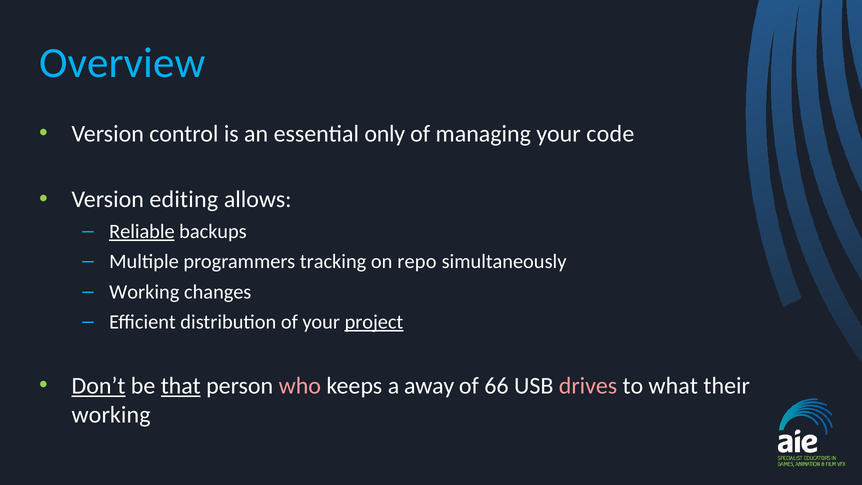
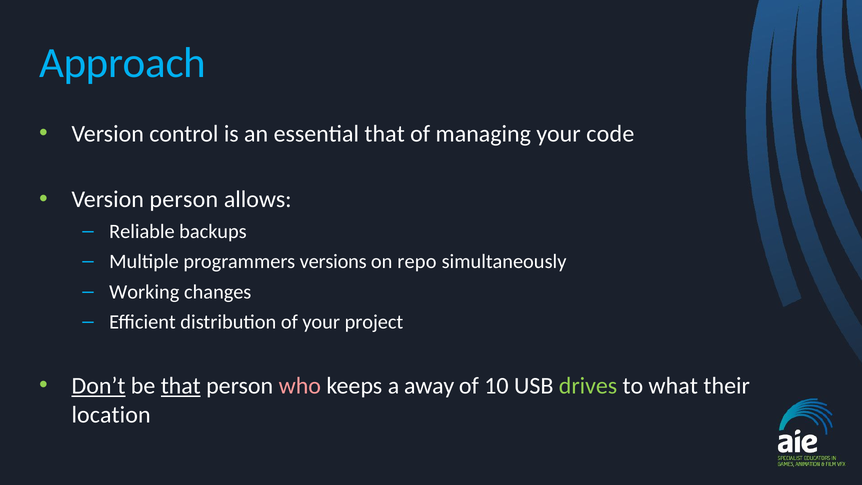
Overview: Overview -> Approach (123, 63)
essential only: only -> that (385, 134)
Version editing: editing -> person (184, 199)
Reliable underline: present -> none (142, 232)
tracking: tracking -> versions (333, 262)
project underline: present -> none (374, 322)
66: 66 -> 10 (496, 386)
drives colour: pink -> light green (588, 386)
working: working -> location (111, 415)
